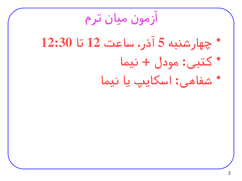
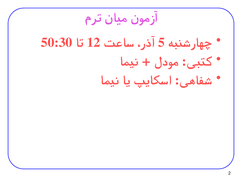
12:30: 12:30 -> 50:30 (57, 43)
